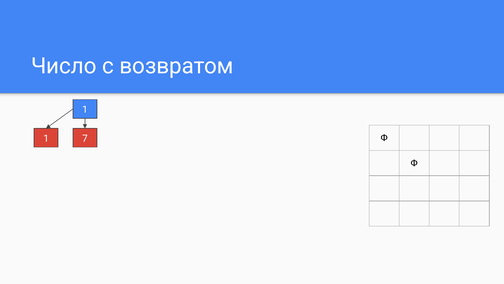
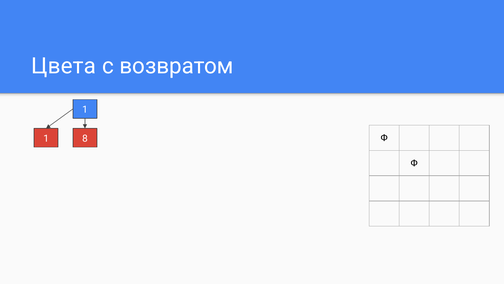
Число: Число -> Цвета (64, 66)
7: 7 -> 8 (85, 138)
